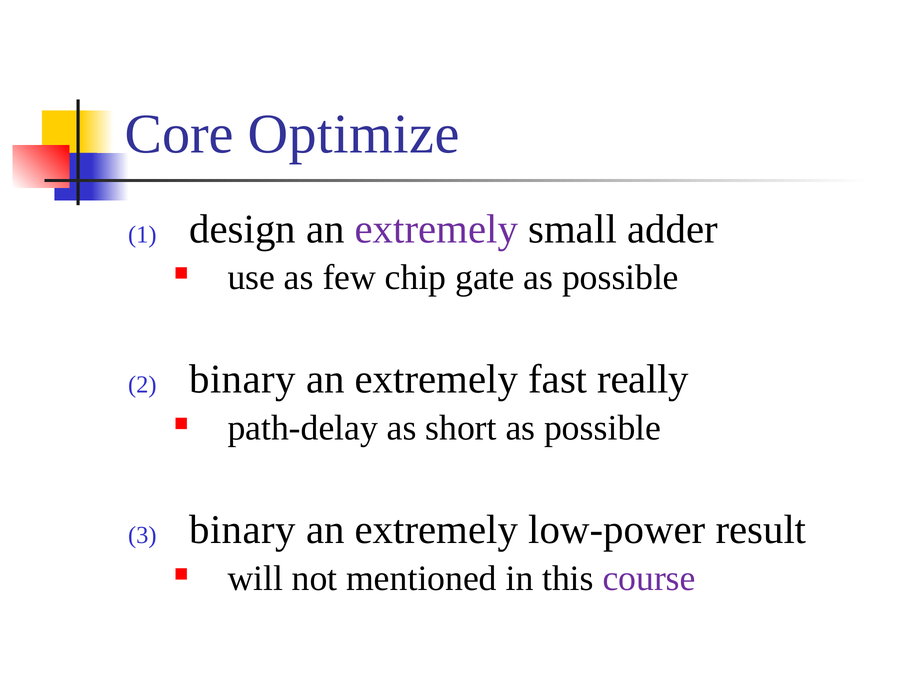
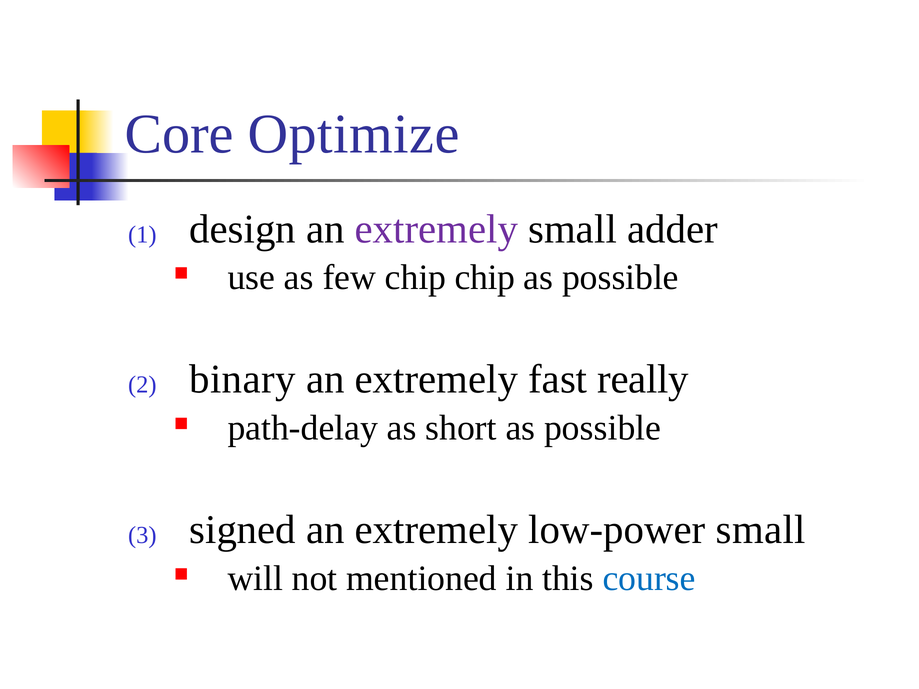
chip gate: gate -> chip (485, 278)
binary: binary -> signed (243, 530)
low-power result: result -> small (761, 530)
course colour: purple -> blue (649, 579)
